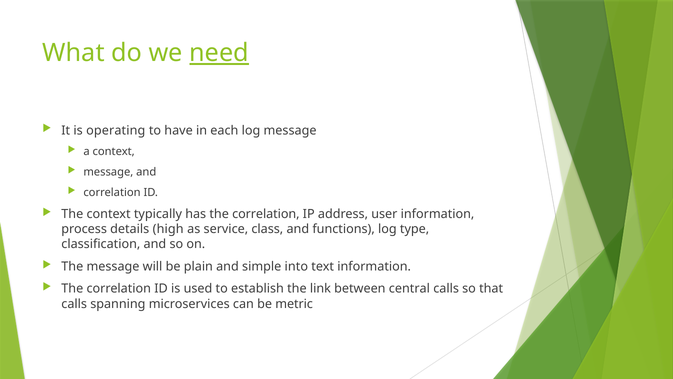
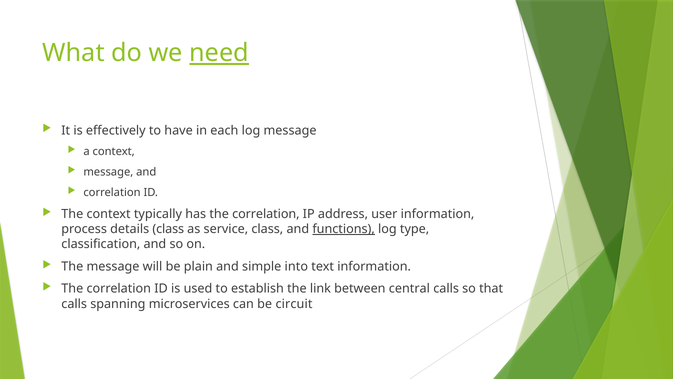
operating: operating -> effectively (116, 130)
details high: high -> class (168, 229)
functions underline: none -> present (344, 229)
metric: metric -> circuit (294, 303)
